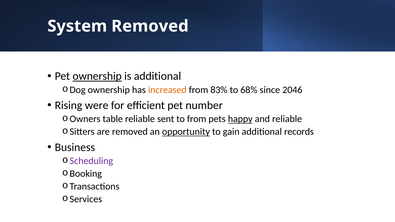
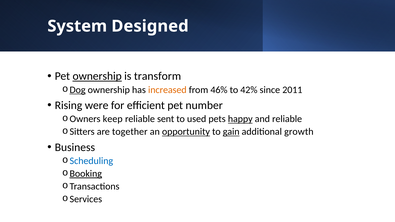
System Removed: Removed -> Designed (150, 26)
is additional: additional -> transform (158, 76)
Dog underline: none -> present (78, 90)
83%: 83% -> 46% (219, 90)
68%: 68% -> 42% (249, 90)
2046: 2046 -> 2011 (292, 90)
table: table -> keep (113, 119)
to from: from -> used (197, 119)
are removed: removed -> together (130, 132)
gain underline: none -> present (231, 132)
records: records -> growth (299, 132)
Scheduling colour: purple -> blue (91, 161)
Booking underline: none -> present (86, 174)
